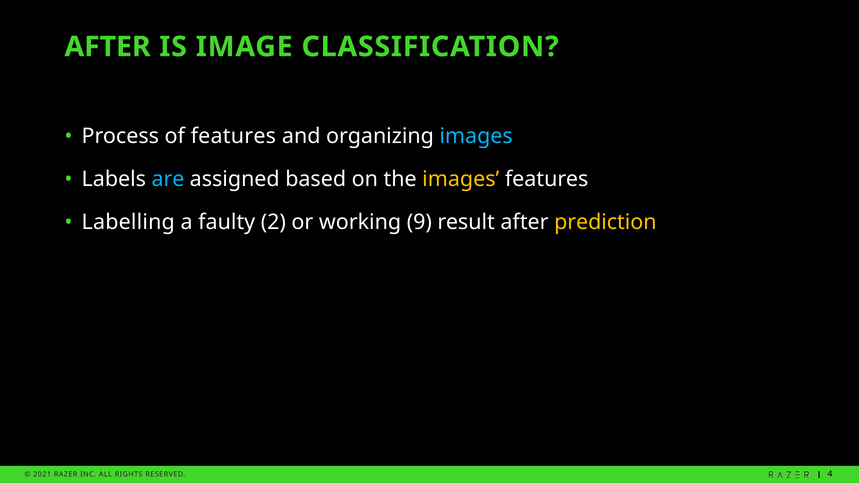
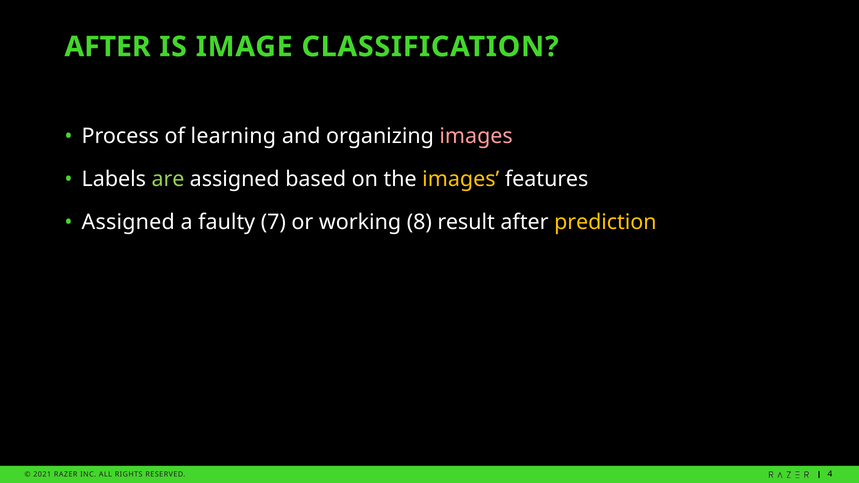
of features: features -> learning (233, 136)
images colour: light blue -> pink (476, 136)
are colour: light blue -> light green (168, 179)
Labelling: Labelling -> Assigned (128, 222)
2: 2 -> 7 (273, 222)
9: 9 -> 8 (419, 222)
